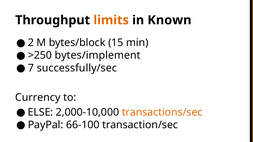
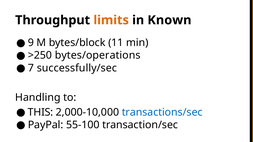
2: 2 -> 9 (31, 43)
15: 15 -> 11 (116, 43)
bytes/implement: bytes/implement -> bytes/operations (98, 55)
Currency: Currency -> Handling (38, 98)
ELSE: ELSE -> THIS (40, 112)
transactions/sec colour: orange -> blue (162, 112)
66-100: 66-100 -> 55-100 (83, 125)
